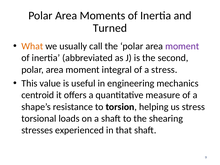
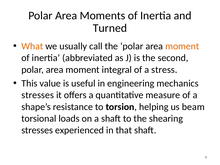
moment colour: purple -> orange (182, 46)
centroid: centroid -> stresses (38, 95)
us stress: stress -> beam (193, 107)
